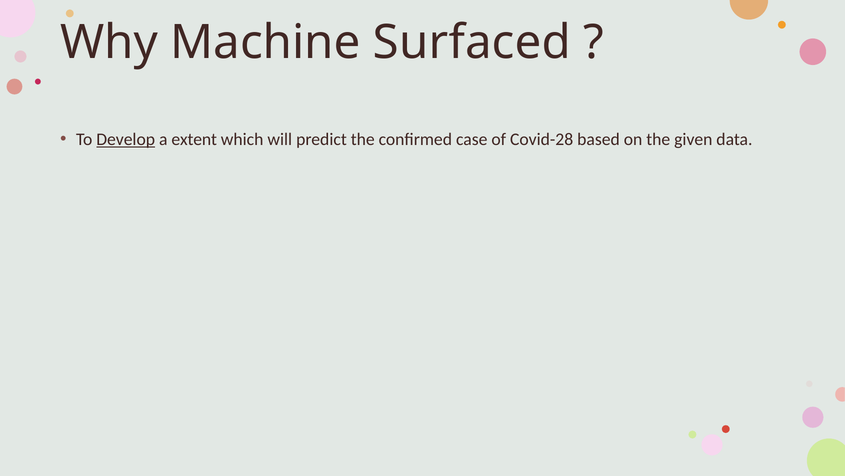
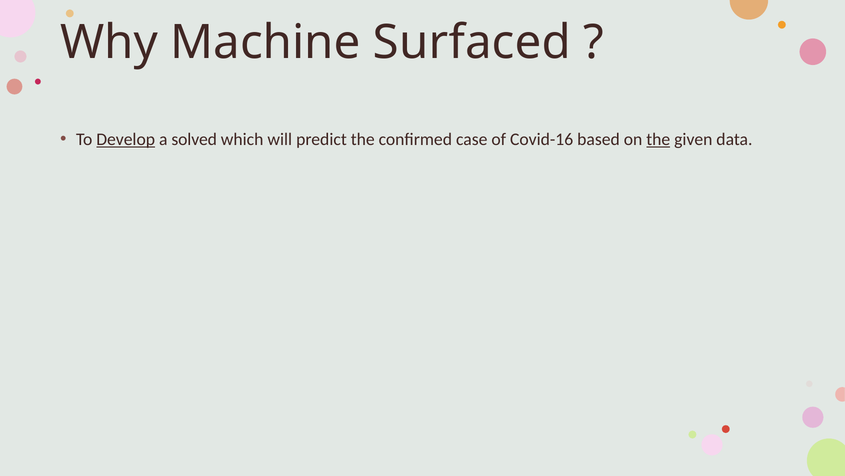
extent: extent -> solved (194, 139)
Covid-28: Covid-28 -> Covid-16 (542, 139)
the underline: none -> present (658, 139)
